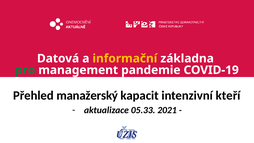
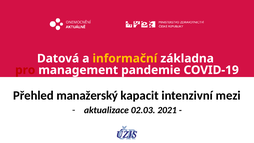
pro colour: green -> red (25, 70)
kteří: kteří -> mezi (228, 95)
05.33: 05.33 -> 02.03 (143, 110)
